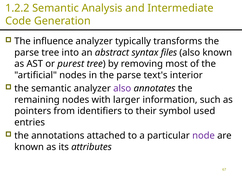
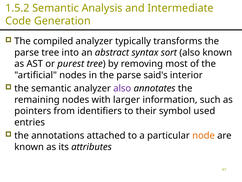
1.2.2: 1.2.2 -> 1.5.2 (17, 8)
influence: influence -> compiled (53, 41)
files: files -> sort (169, 52)
text's: text's -> said's (156, 75)
node colour: purple -> orange (204, 135)
